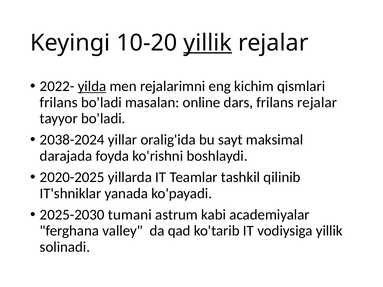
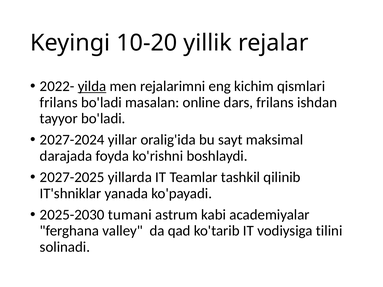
yillik underline: present -> none (208, 43)
frilans rejalar: rejalar -> ishdan (317, 102)
2038-2024: 2038-2024 -> 2027-2024 (72, 140)
2020-2025: 2020-2025 -> 2027-2025 (72, 177)
vodiysiga yillik: yillik -> tilini (329, 231)
